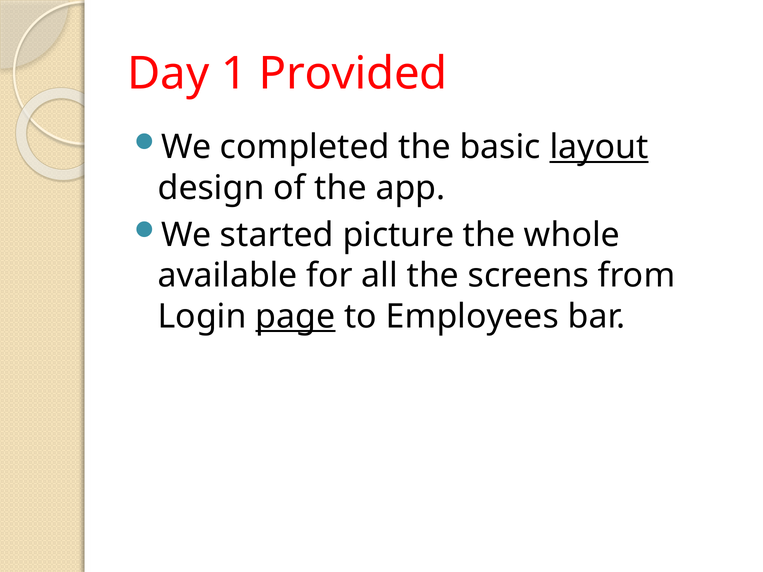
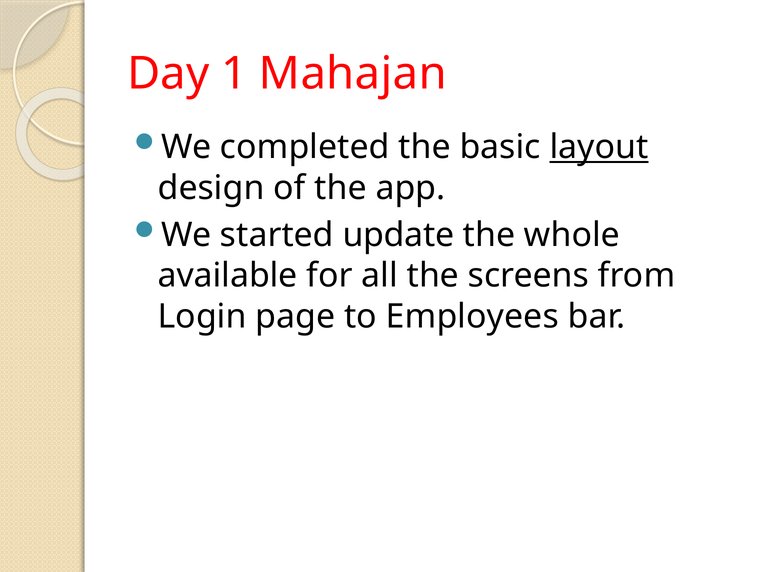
Provided: Provided -> Mahajan (353, 74)
picture: picture -> update (398, 235)
page underline: present -> none (295, 316)
